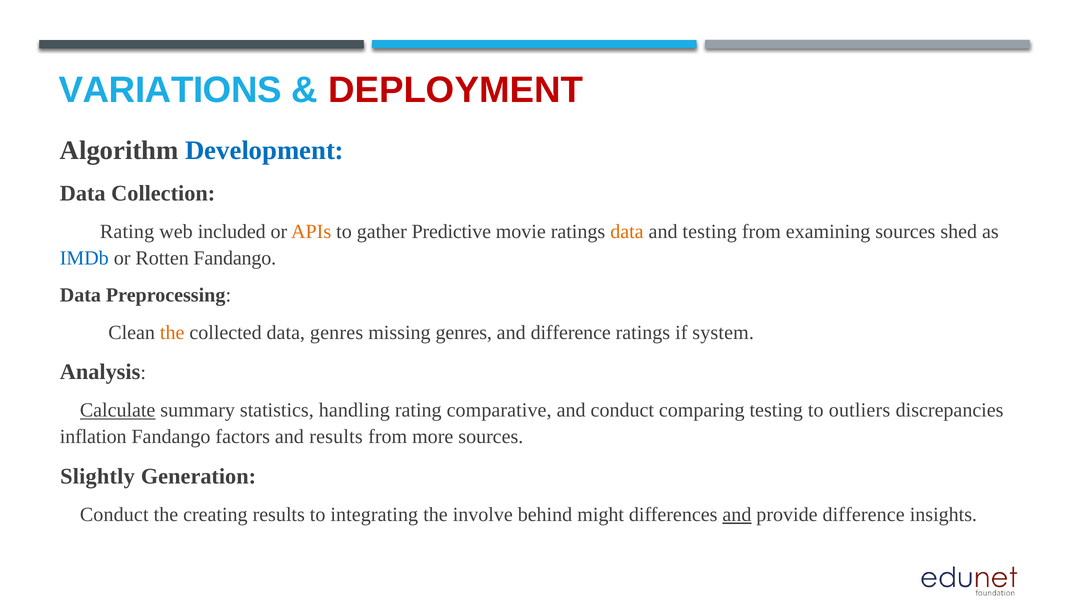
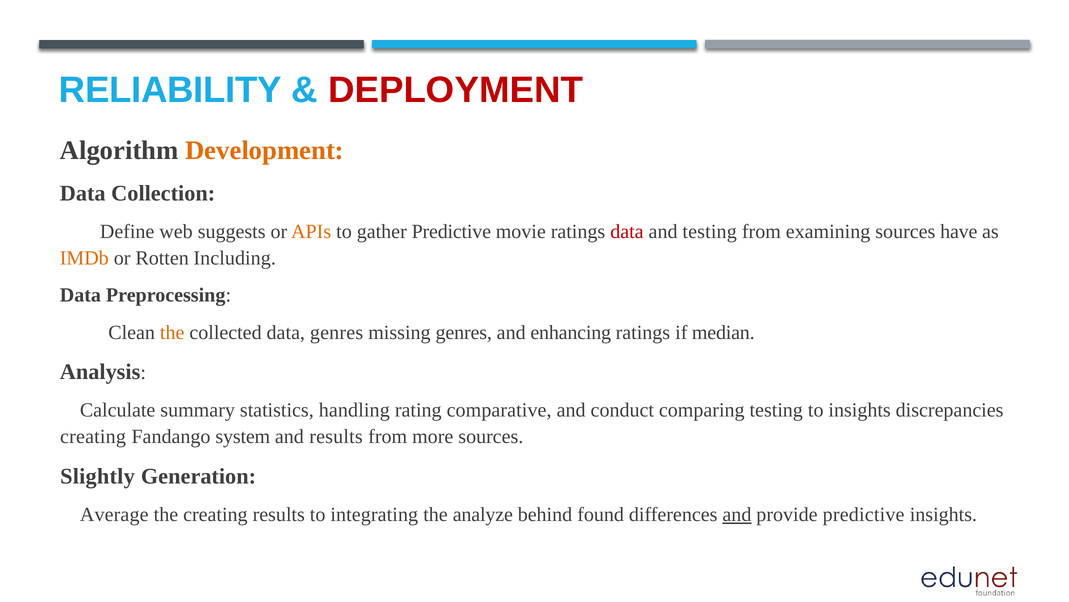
VARIATIONS: VARIATIONS -> RELIABILITY (170, 90)
Development colour: blue -> orange (265, 150)
Rating: Rating -> Define (127, 231)
included: included -> suggests (232, 231)
data colour: orange -> red (627, 231)
shed: shed -> have (959, 231)
IMDb colour: blue -> orange (84, 258)
Rotten Fandango: Fandango -> Including (235, 258)
and difference: difference -> enhancing (571, 332)
system: system -> median (723, 332)
Calculate underline: present -> none (118, 410)
to outliers: outliers -> insights (860, 410)
inflation: inflation -> creating (93, 436)
factors: factors -> system (243, 436)
Conduct: Conduct -> Average (114, 514)
involve: involve -> analyze (483, 514)
might: might -> found (601, 514)
provide difference: difference -> predictive (864, 514)
